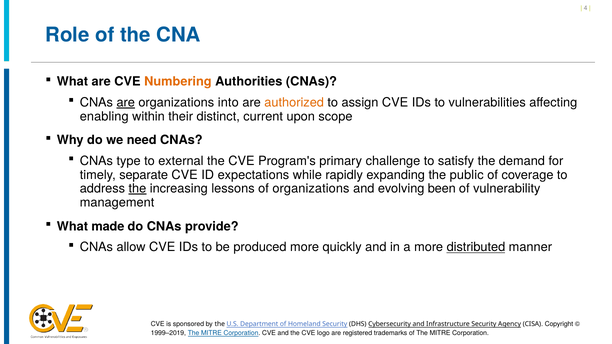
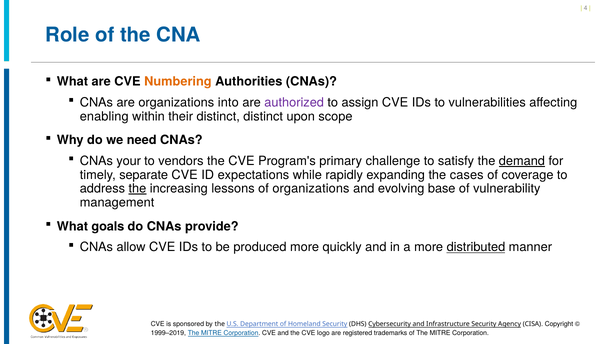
are underline: present -> none (126, 103)
authorized colour: orange -> purple (294, 103)
distinct current: current -> distinct (263, 116)
type: type -> your (129, 161)
external: external -> vendors (181, 161)
demand underline: none -> present (522, 161)
public: public -> cases (467, 175)
been: been -> base (442, 189)
made: made -> goals (108, 227)
